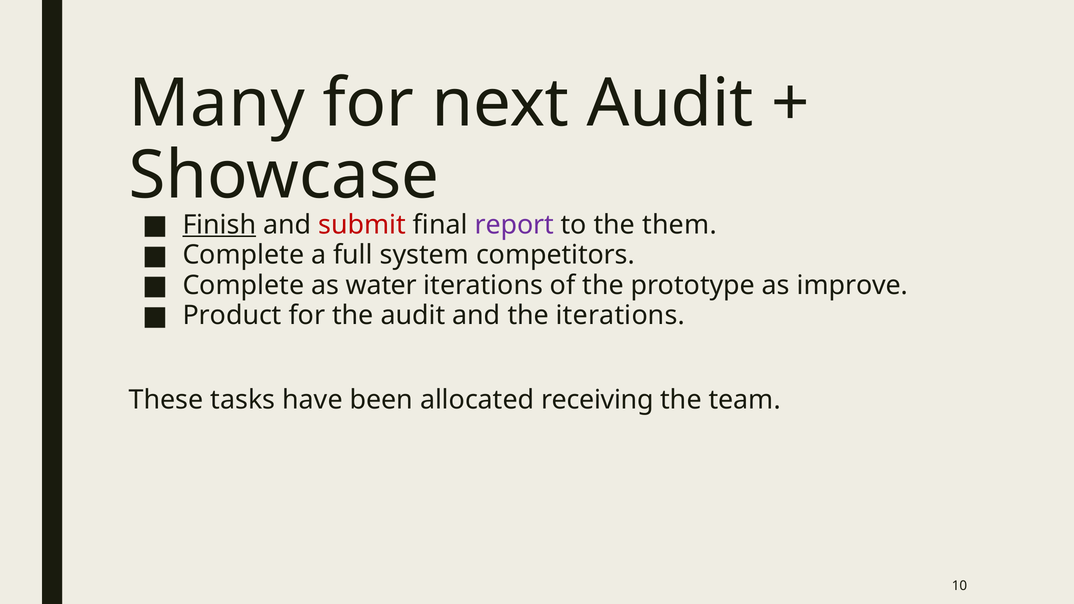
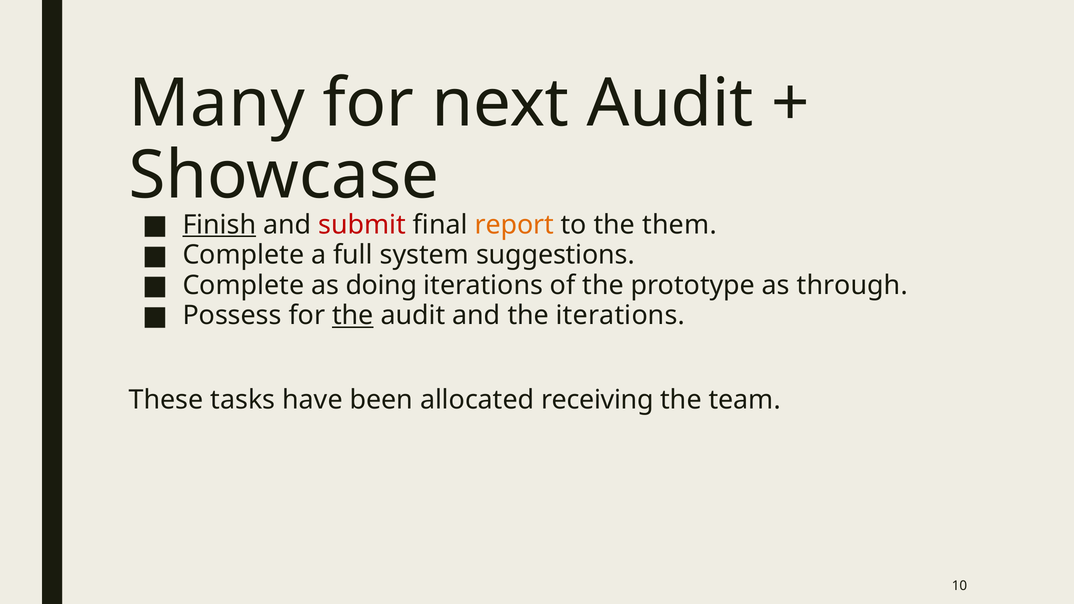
report colour: purple -> orange (514, 225)
competitors: competitors -> suggestions (555, 255)
water: water -> doing (381, 285)
improve: improve -> through (852, 285)
Product: Product -> Possess (232, 316)
the underline: none -> present (353, 316)
